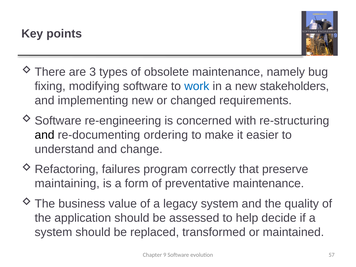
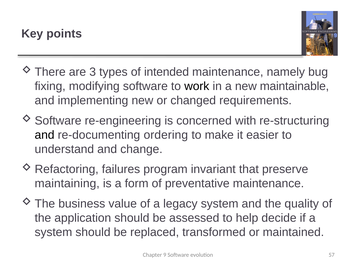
obsolete: obsolete -> intended (167, 72)
work colour: blue -> black (197, 86)
stakeholders: stakeholders -> maintainable (294, 86)
correctly: correctly -> invariant (213, 169)
